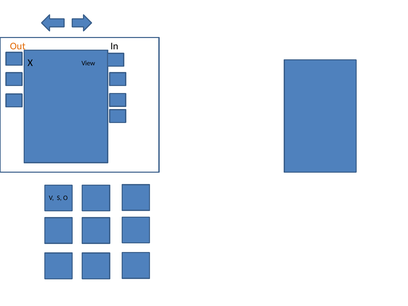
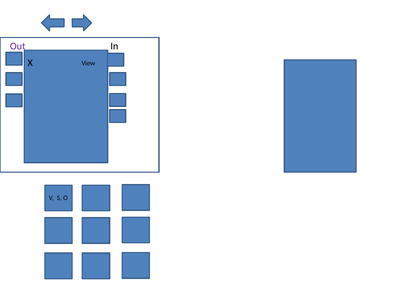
Out colour: orange -> purple (18, 46)
